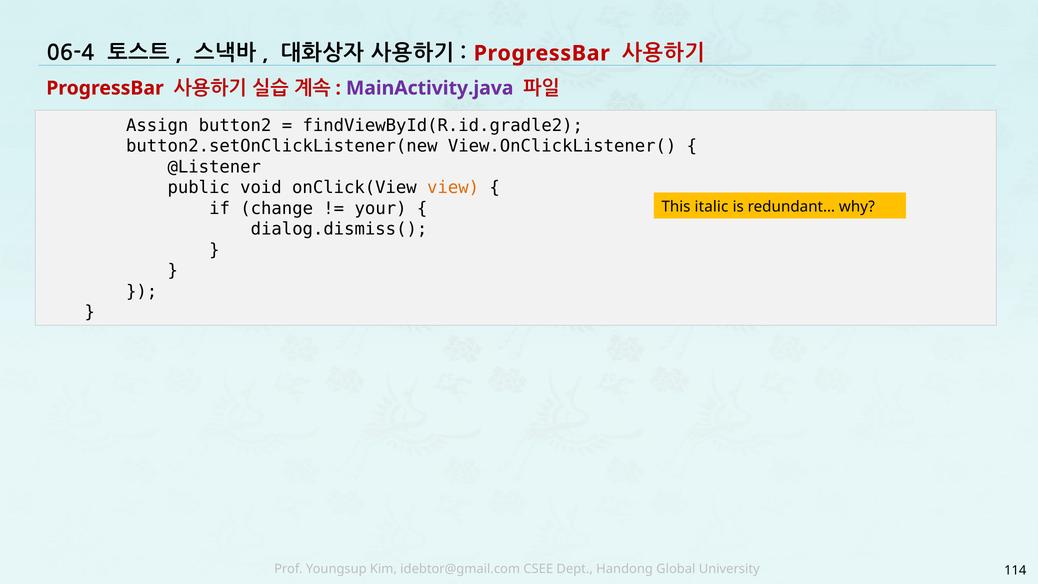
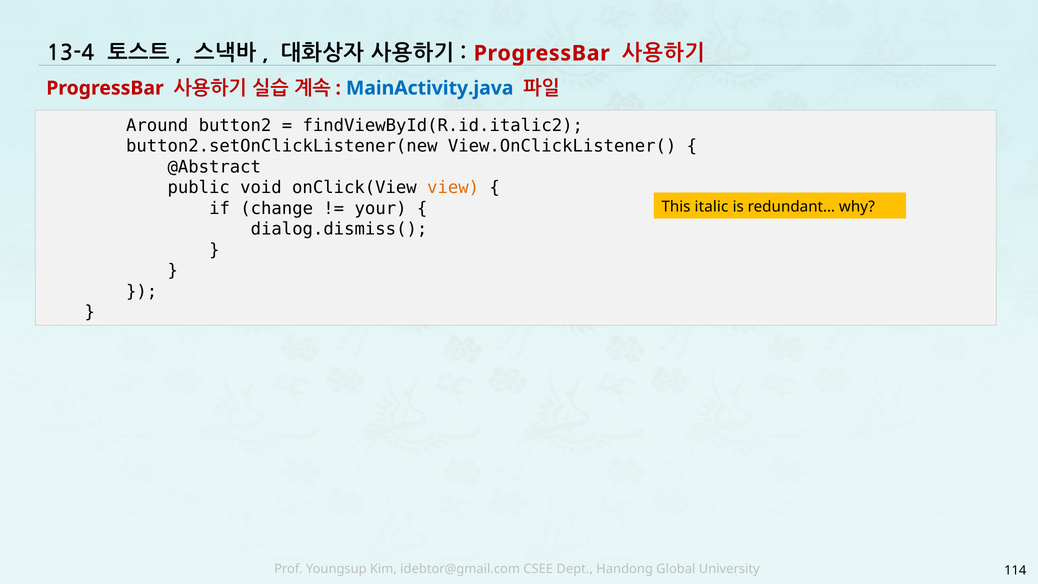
06-4: 06-4 -> 13-4 (71, 53)
MainActivity.java colour: purple -> blue (430, 88)
Assign: Assign -> Around (157, 125)
findViewById(R.id.gradle2: findViewById(R.id.gradle2 -> findViewById(R.id.italic2 (443, 125)
@Listener: @Listener -> @Abstract (214, 167)
